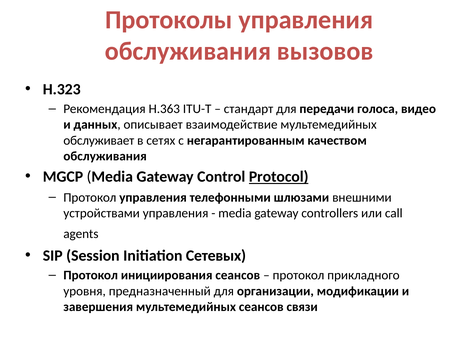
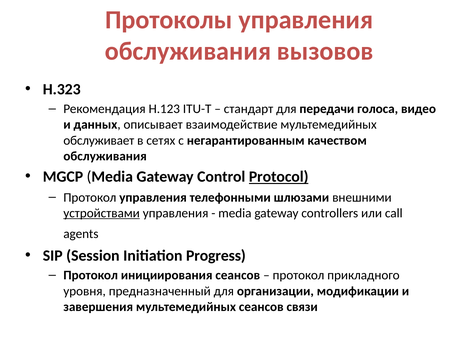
H.363: H.363 -> H.123 (164, 109)
устройствами underline: none -> present (102, 213)
Сетевых: Сетевых -> Progress (216, 256)
